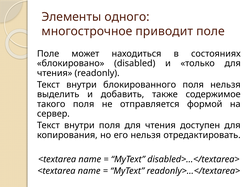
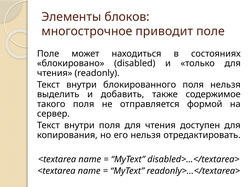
одного: одного -> блоков (127, 17)
